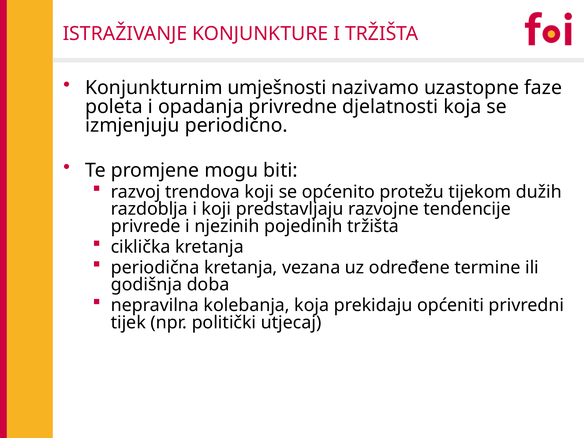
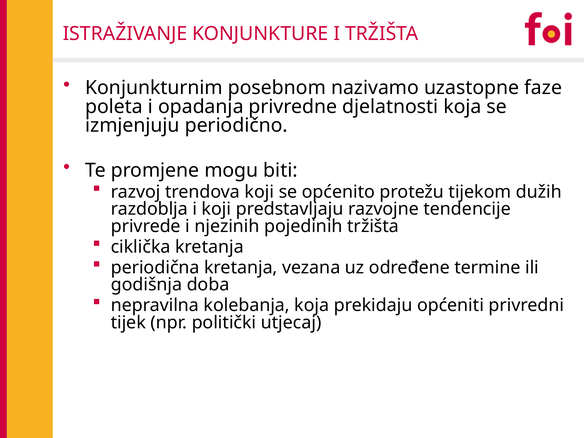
umješnosti: umješnosti -> posebnom (277, 88)
